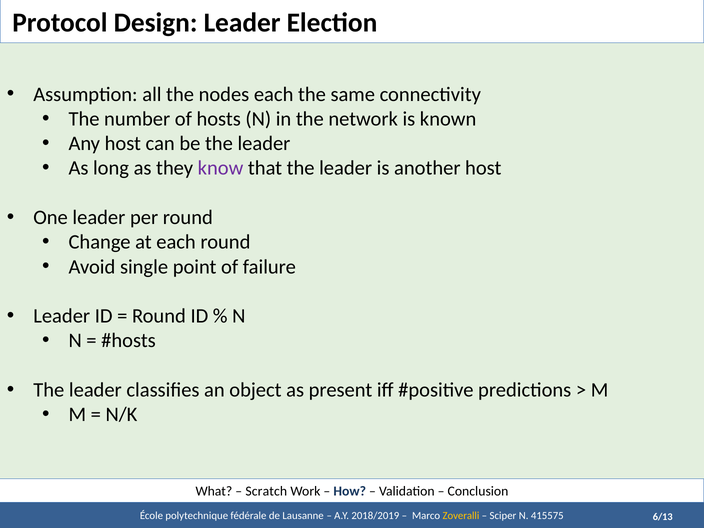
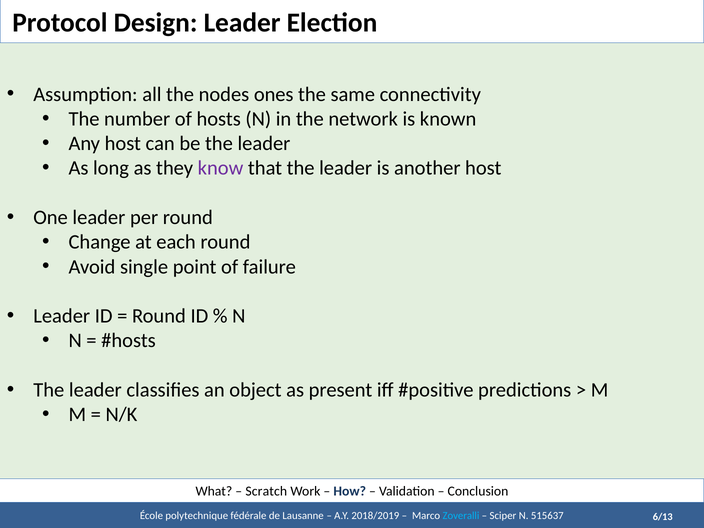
nodes each: each -> ones (274, 94)
Zoveralli colour: yellow -> light blue (461, 516)
415575: 415575 -> 515637 (547, 516)
